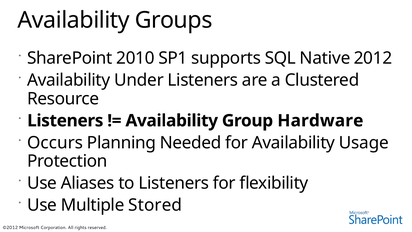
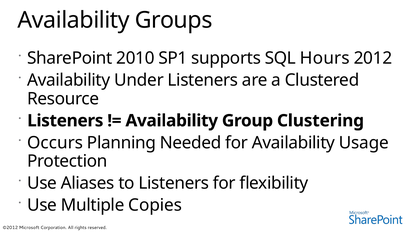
Native: Native -> Hours (325, 58)
Hardware: Hardware -> Clustering (321, 121)
Stored: Stored -> Copies (155, 205)
